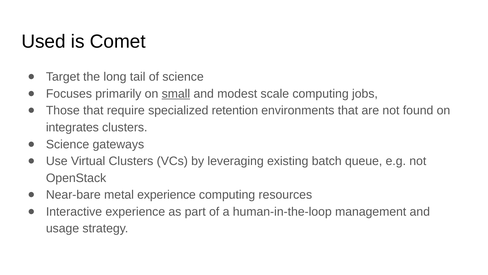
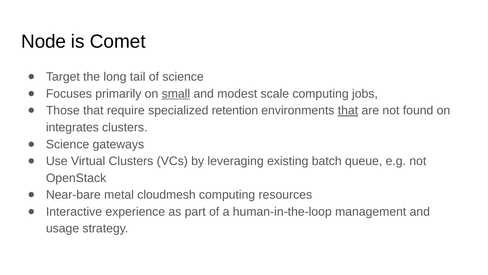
Used: Used -> Node (44, 41)
that underline: none -> present (348, 110)
metal experience: experience -> cloudmesh (166, 195)
